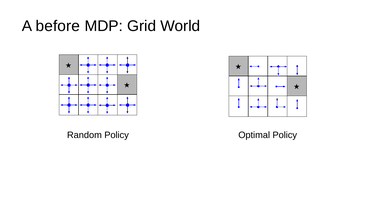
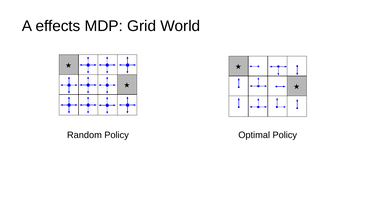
before: before -> effects (58, 26)
